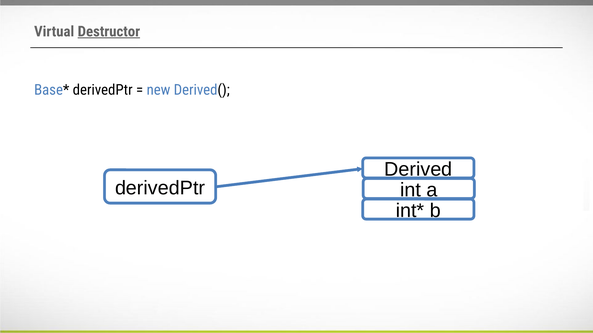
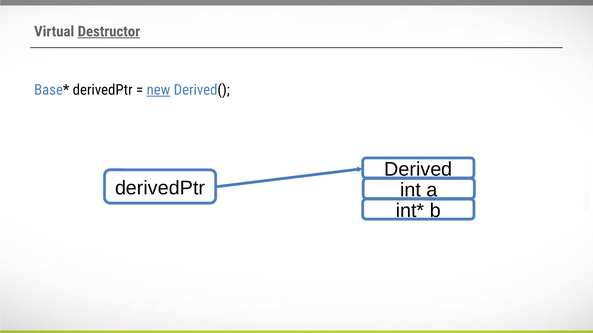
new underline: none -> present (158, 90)
